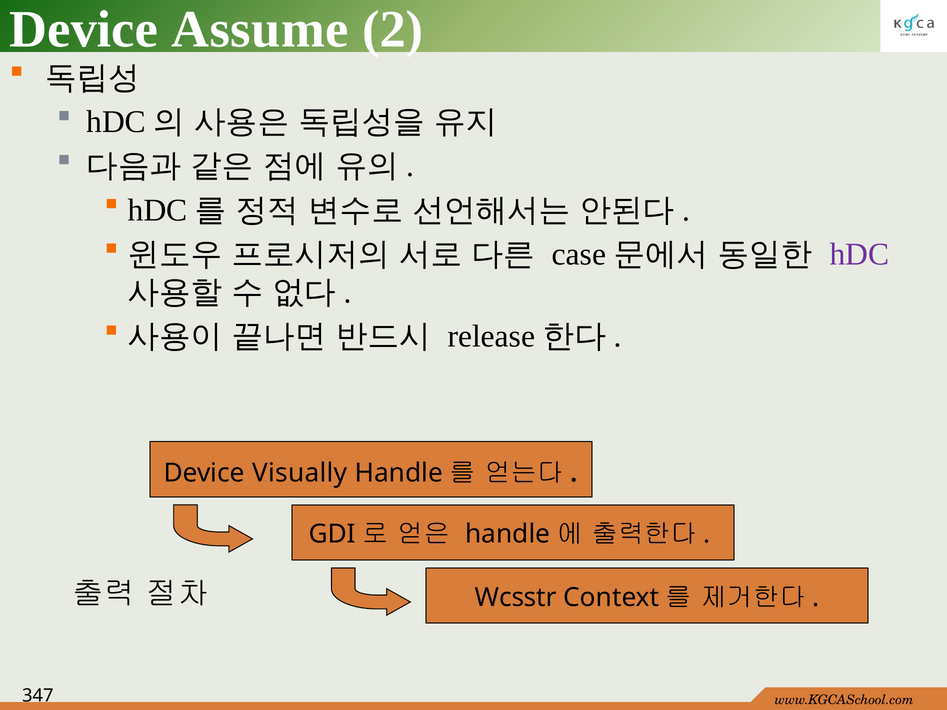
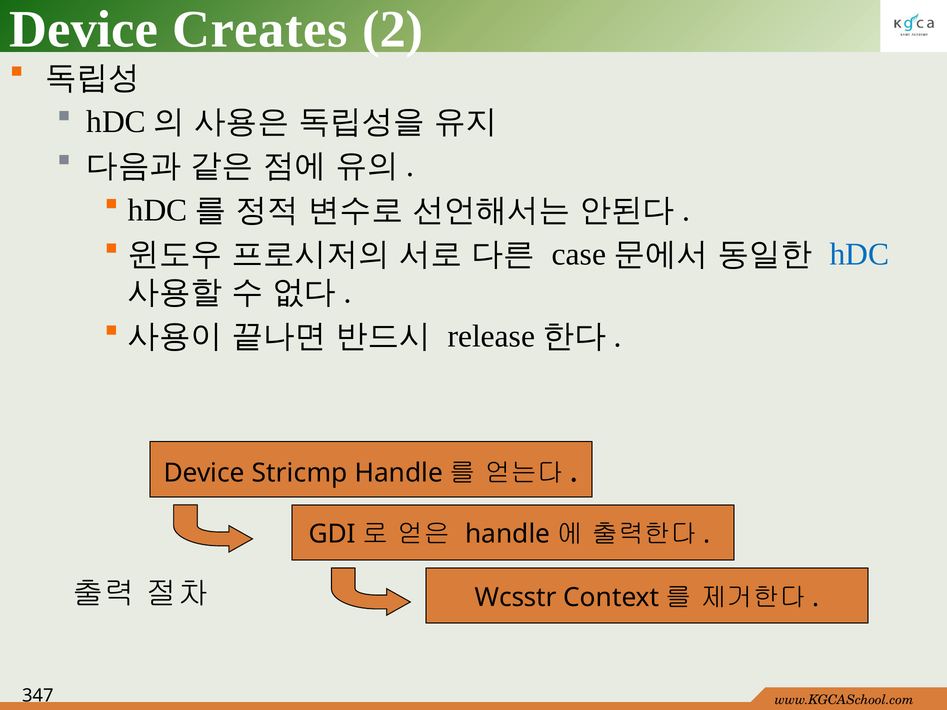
Assume: Assume -> Creates (260, 30)
hDC colour: purple -> blue (859, 254)
Visually: Visually -> Stricmp (300, 473)
